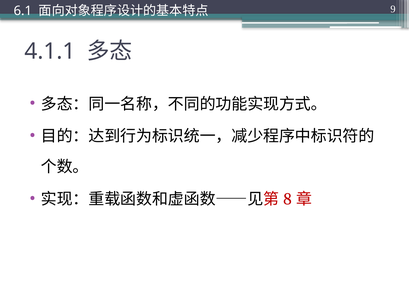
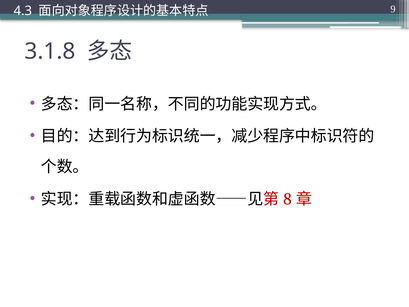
6.1: 6.1 -> 4.3 (23, 11)
4.1.1: 4.1.1 -> 3.1.8 (50, 51)
